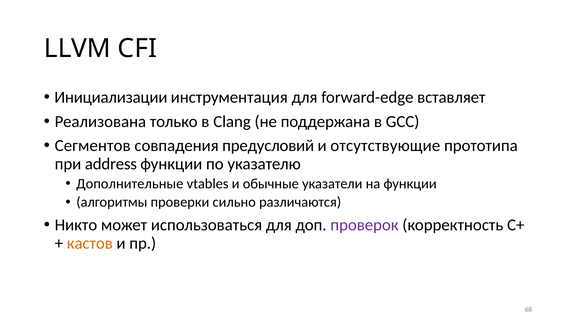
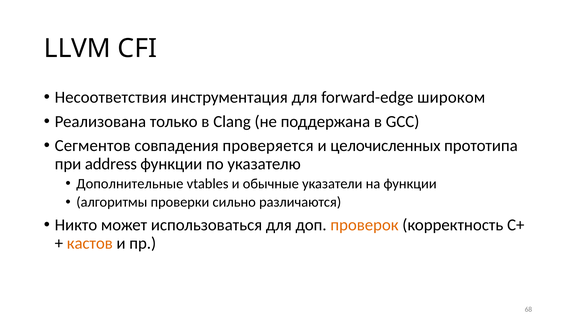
Инициализации: Инициализации -> Несоответствия (111, 97)
вставляет: вставляет -> широком (451, 97)
предусловий: предусловий -> проверяется (268, 146)
отсутствующие: отсутствующие -> целочисленных (385, 146)
проверок colour: purple -> orange (364, 225)
